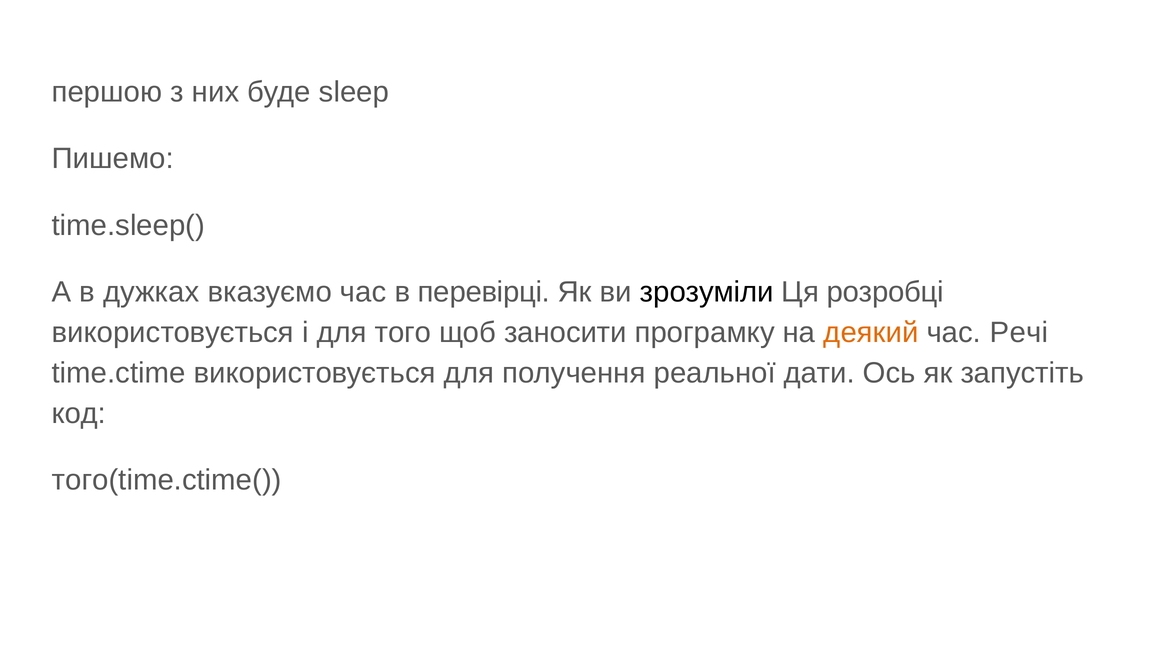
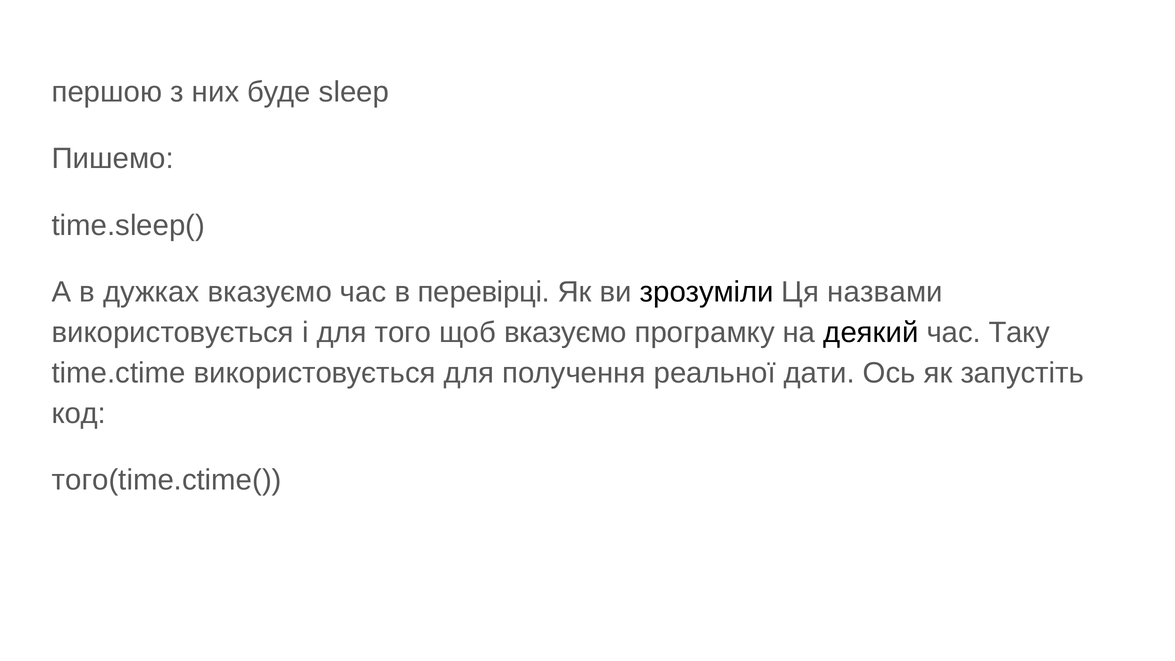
розробці: розробці -> назвами (885, 292)
щоб заносити: заносити -> вказуємо (565, 333)
деякий colour: orange -> black (871, 333)
Речі: Речі -> Таку (1019, 333)
